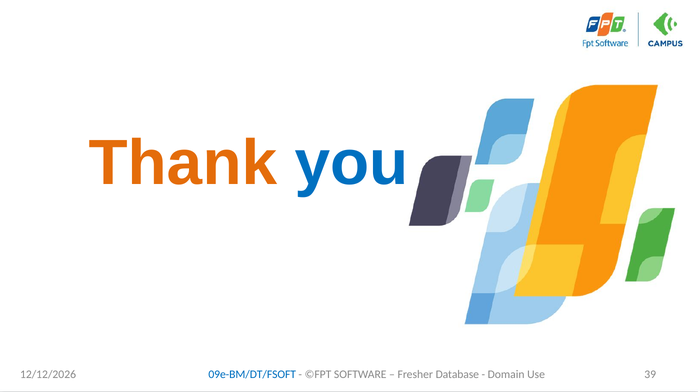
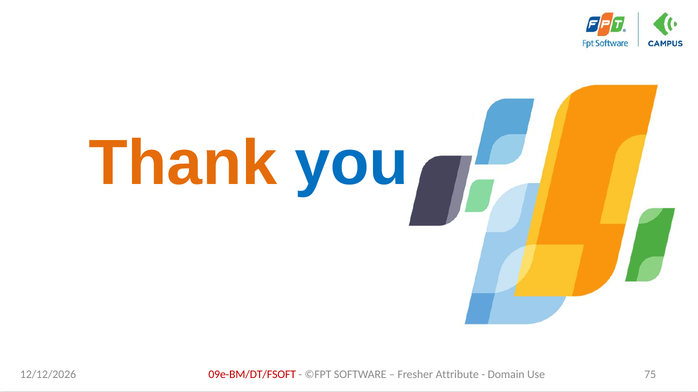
09e-BM/DT/FSOFT colour: blue -> red (252, 375)
Database: Database -> Attribute (457, 375)
39: 39 -> 75 (650, 375)
